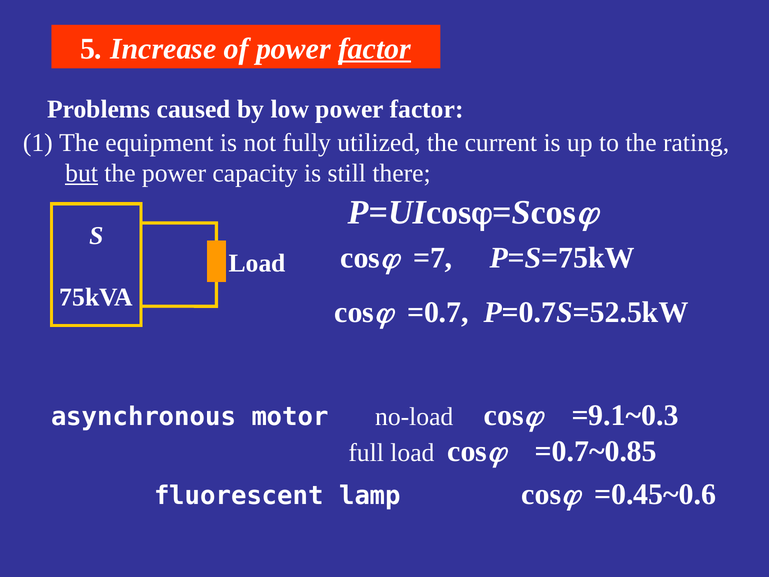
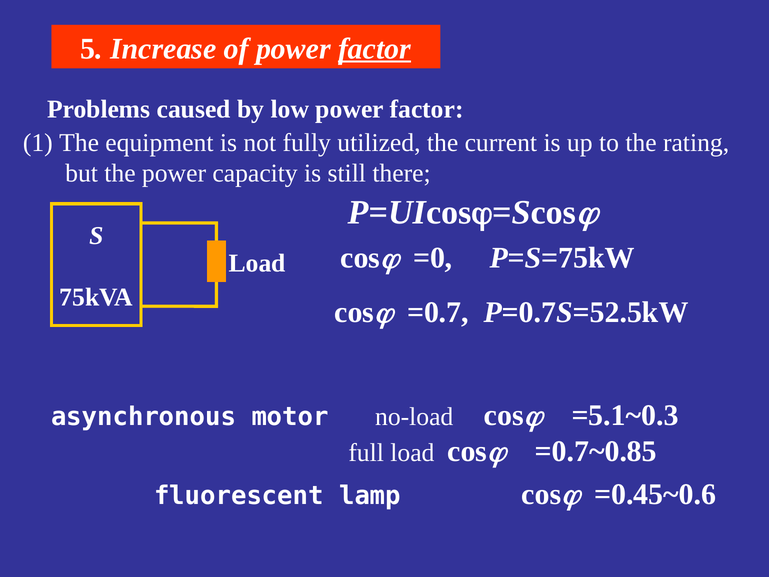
but underline: present -> none (82, 173)
=7: =7 -> =0 (433, 258)
=9.1~0.3: =9.1~0.3 -> =5.1~0.3 (625, 415)
